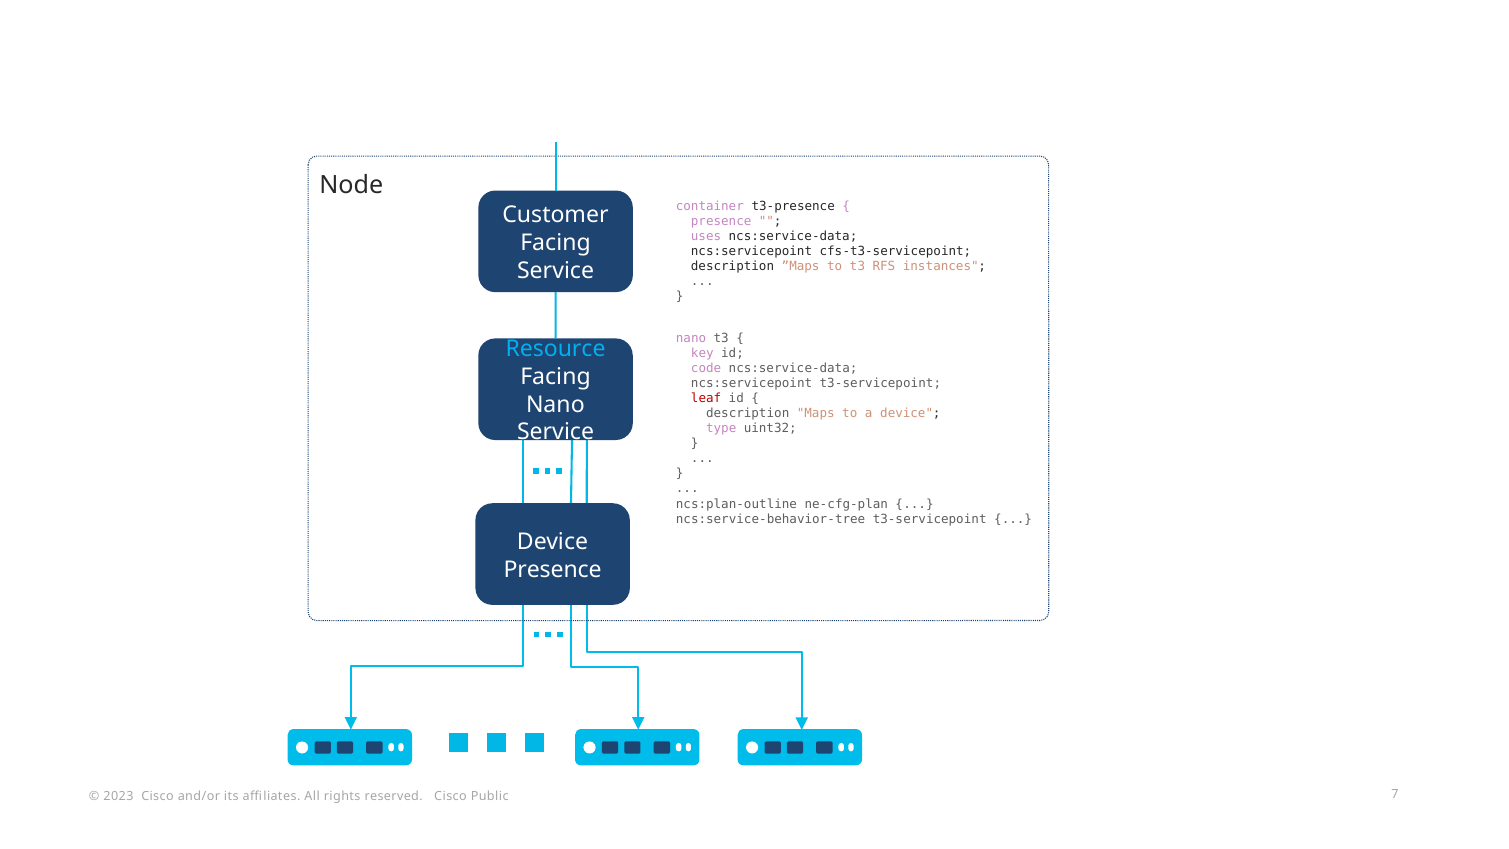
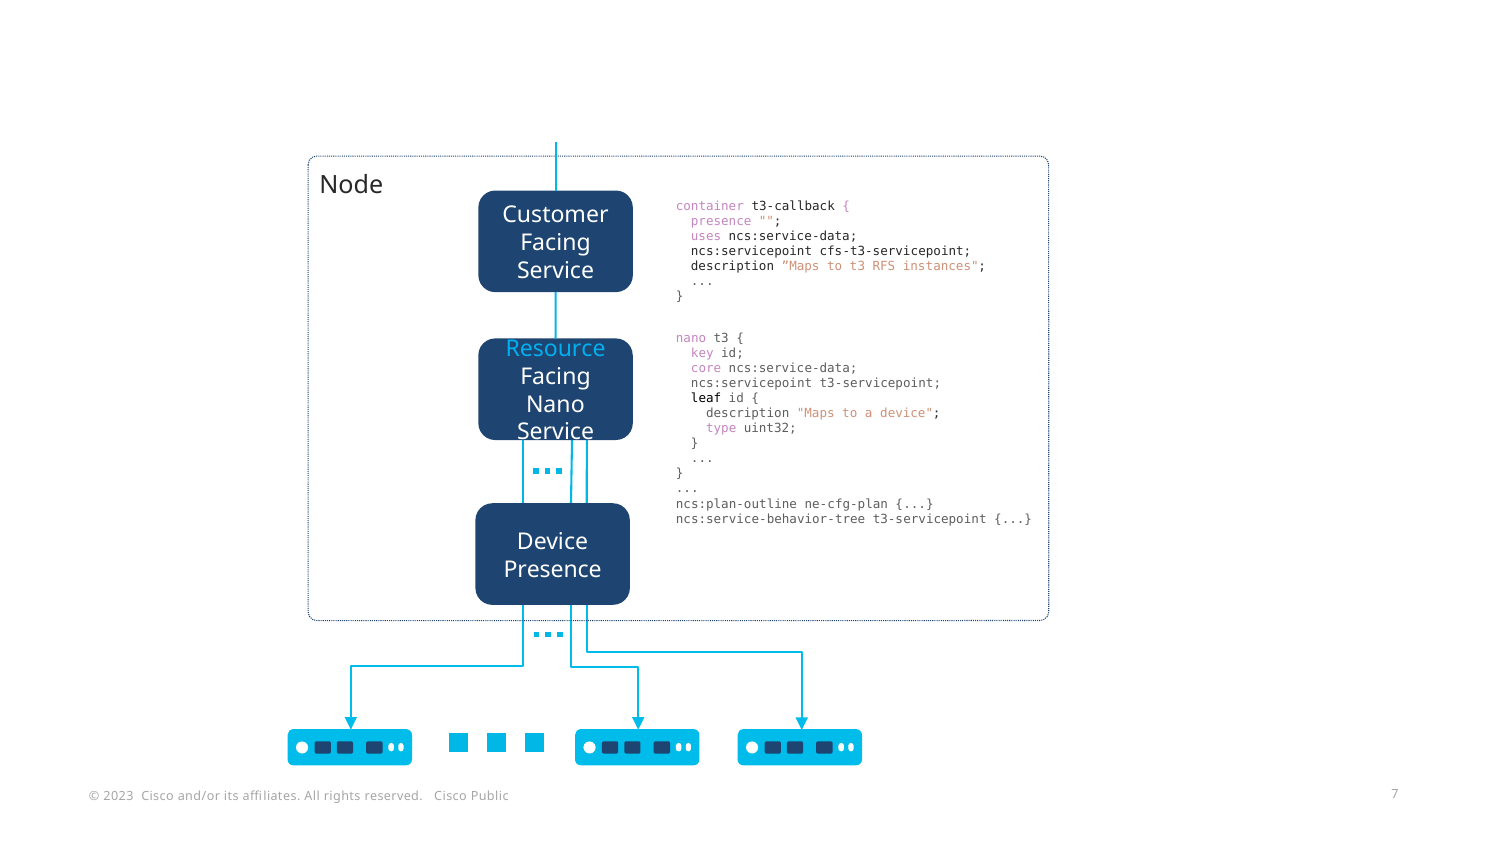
t3-presence: t3-presence -> t3-callback (793, 206)
code: code -> core (706, 368)
leaf colour: red -> black (706, 398)
